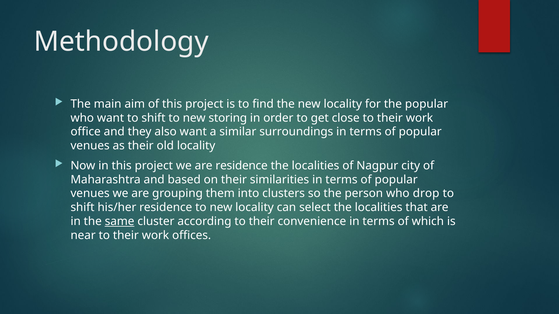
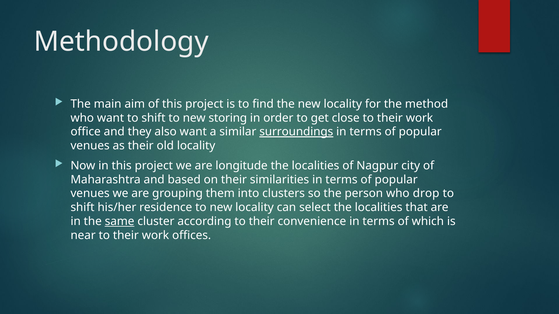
the popular: popular -> method (427, 104)
surroundings underline: none -> present (296, 132)
are residence: residence -> longitude (242, 166)
